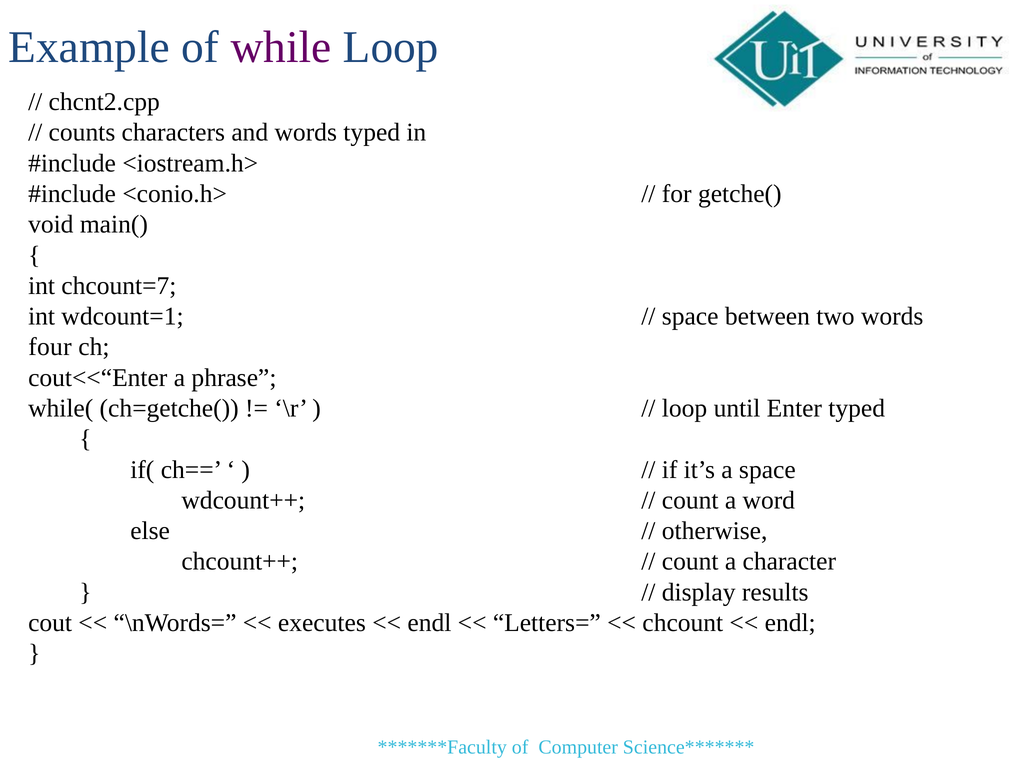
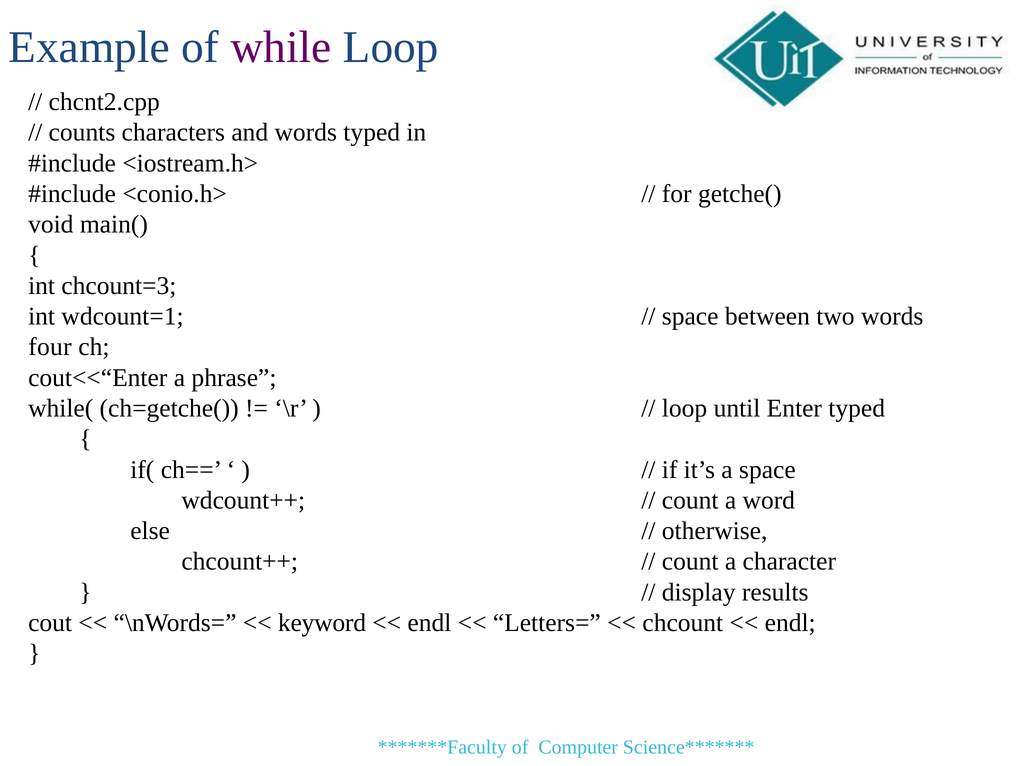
chcount=7: chcount=7 -> chcount=3 (119, 286)
executes: executes -> keyword (322, 623)
